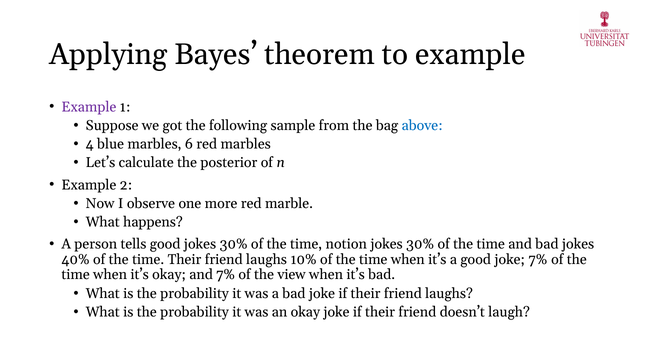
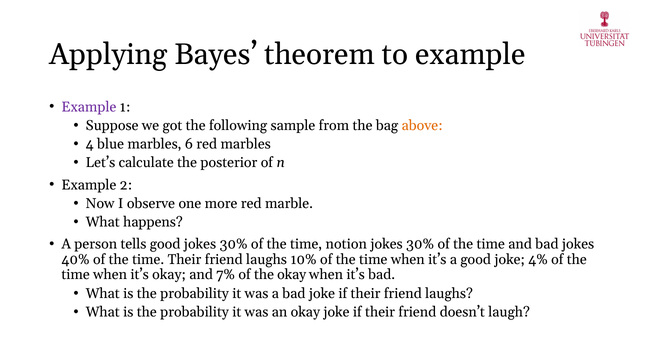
above colour: blue -> orange (422, 126)
joke 7%: 7% -> 4% (538, 259)
the view: view -> okay (292, 275)
